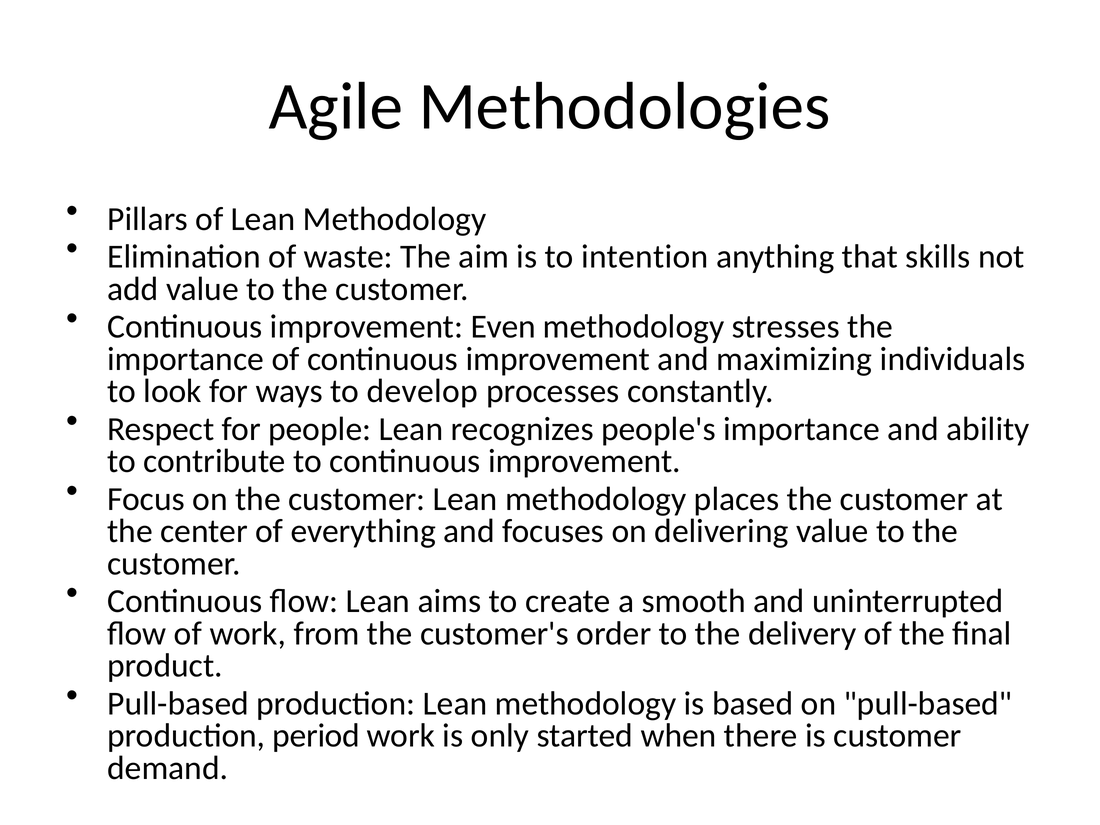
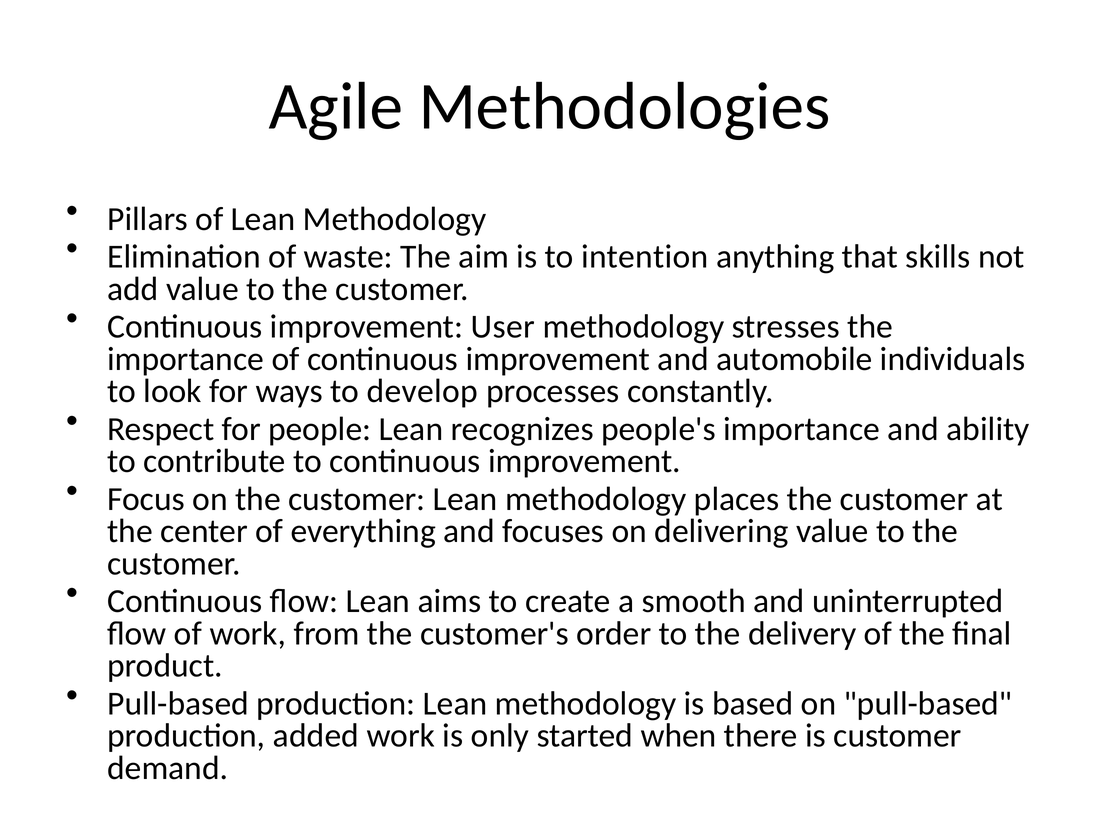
Even: Even -> User (503, 327)
maximizing: maximizing -> automobile (794, 359)
period: period -> added (316, 736)
